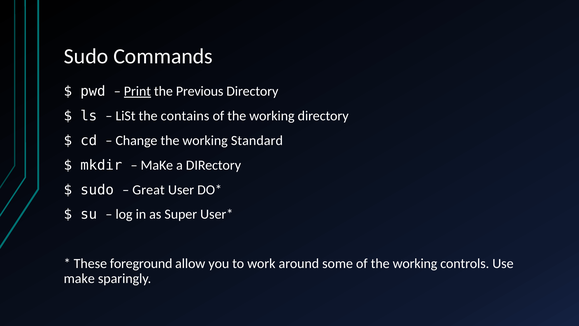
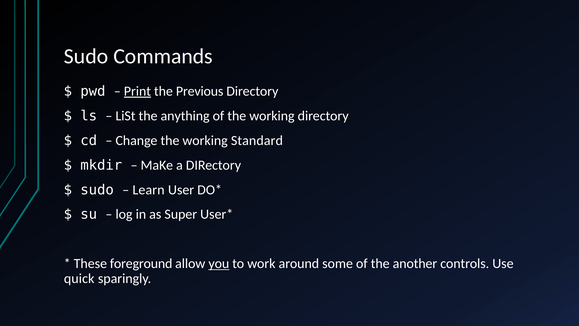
contains: contains -> anything (185, 116)
Great: Great -> Learn (149, 190)
you underline: none -> present (219, 263)
some of the working: working -> another (415, 263)
make: make -> quick (79, 278)
